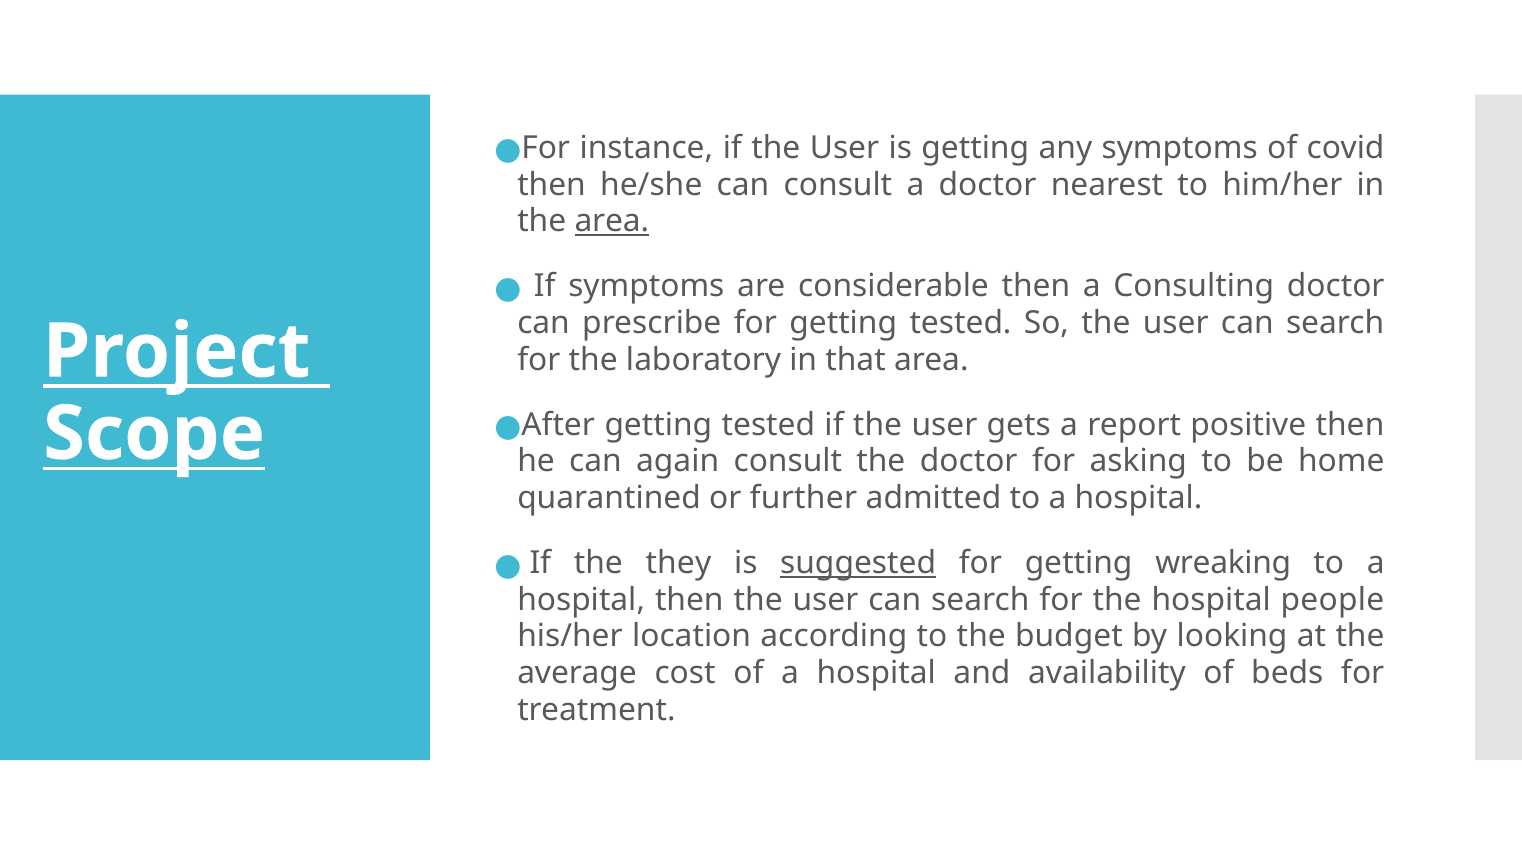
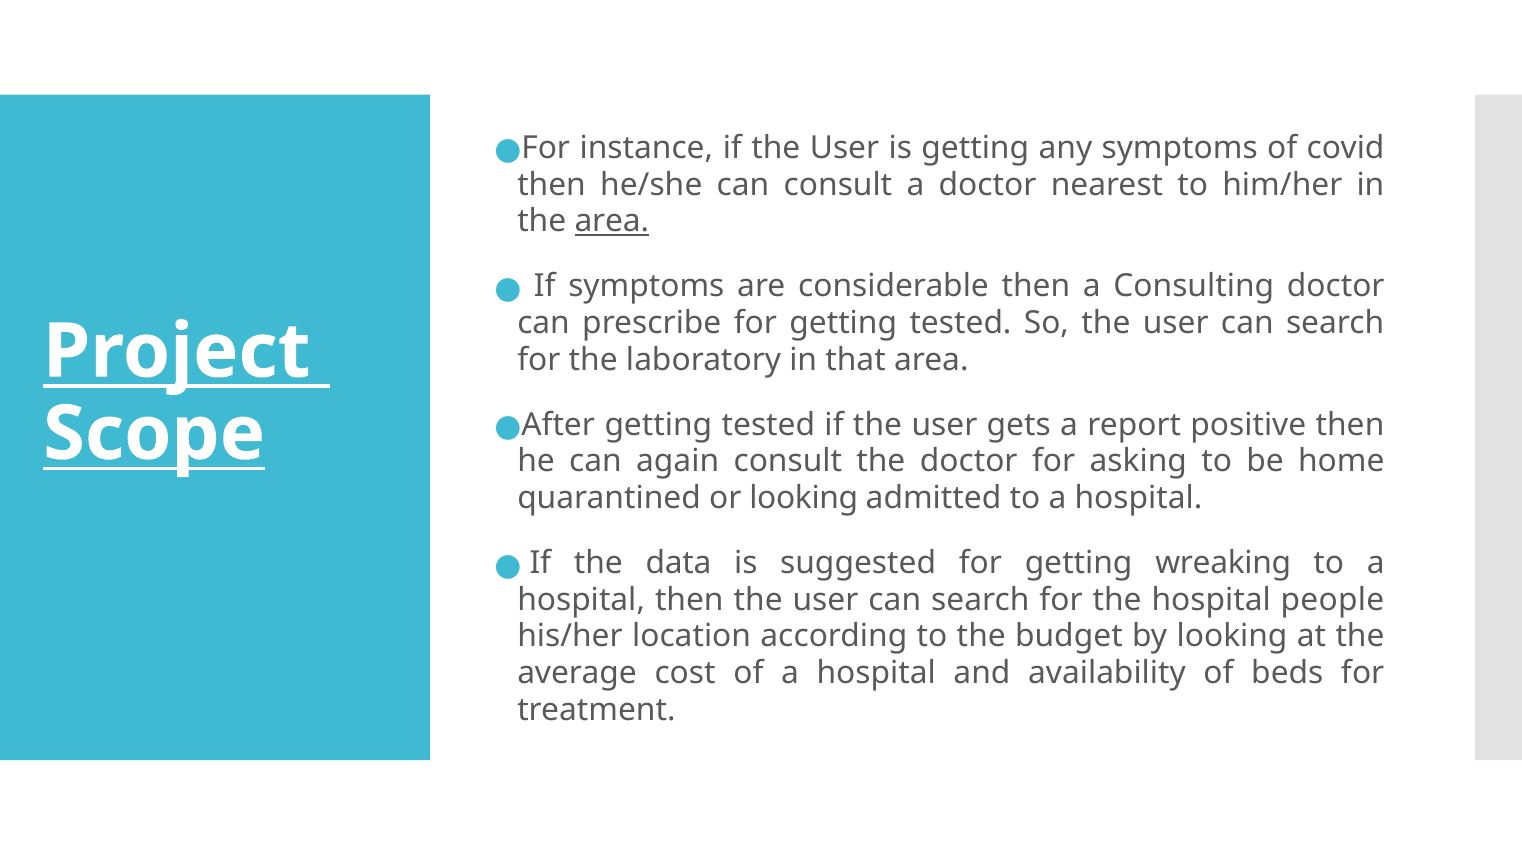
or further: further -> looking (804, 498)
they: they -> data (679, 563)
suggested underline: present -> none (858, 563)
